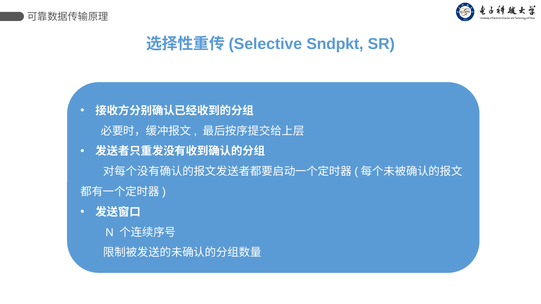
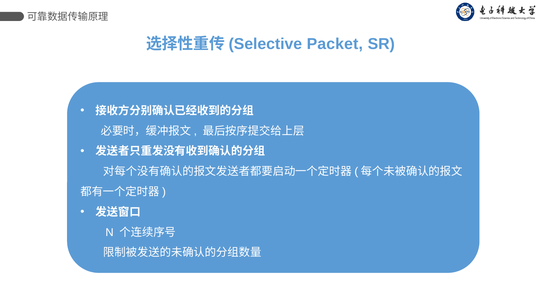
Sndpkt: Sndpkt -> Packet (335, 44)
